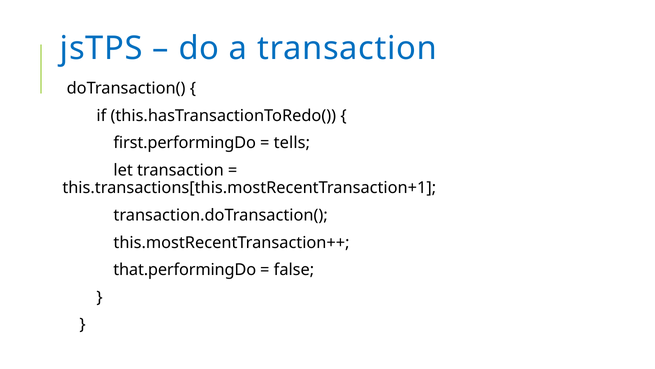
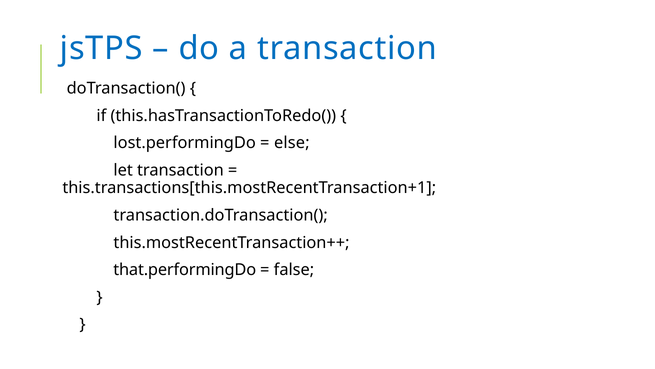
first.performingDo: first.performingDo -> lost.performingDo (185, 143)
tells: tells -> else (292, 143)
